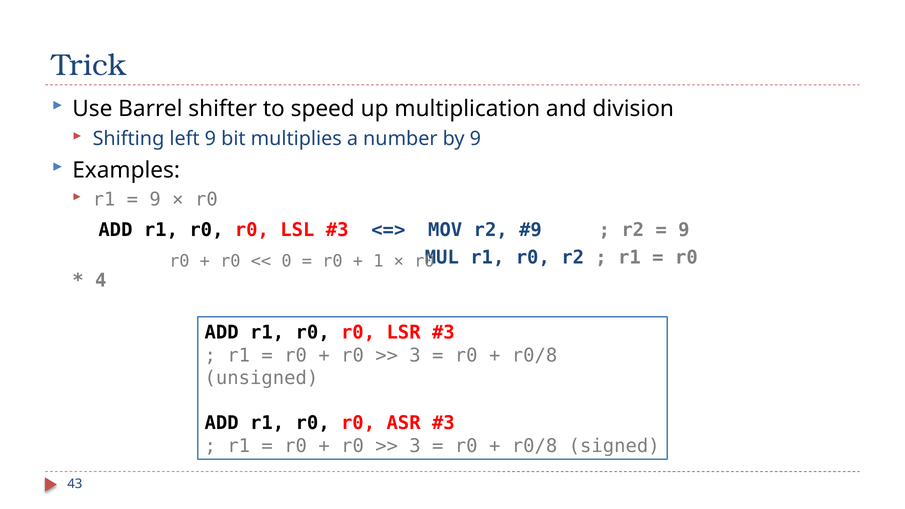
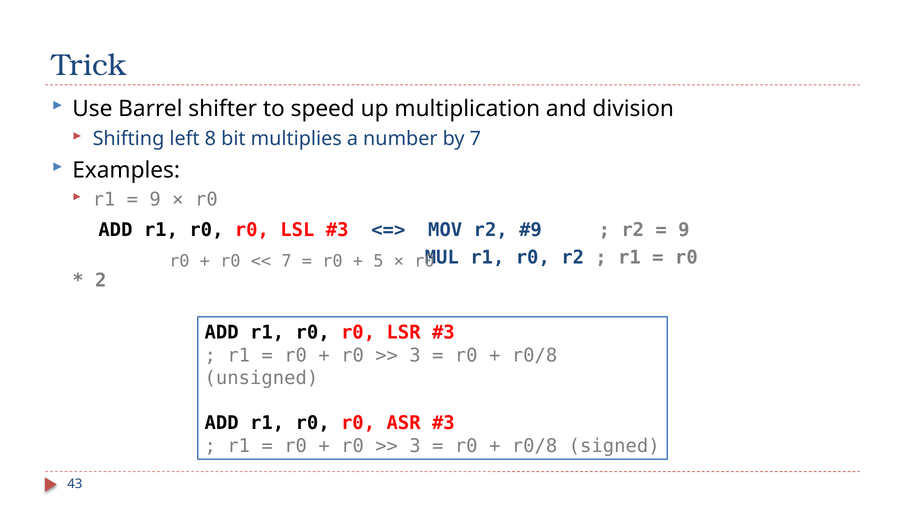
left 9: 9 -> 8 (210, 139)
by 9: 9 -> 7 (475, 139)
0: 0 -> 7 (287, 261)
1: 1 -> 5 (378, 261)
4: 4 -> 2 (101, 280)
